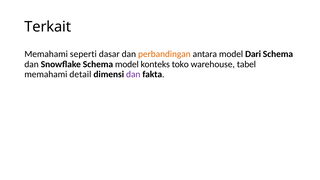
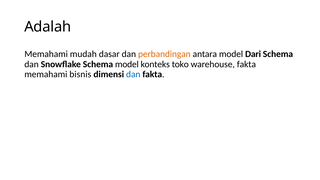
Terkait: Terkait -> Adalah (48, 27)
seperti: seperti -> mudah (83, 54)
warehouse tabel: tabel -> fakta (246, 64)
detail: detail -> bisnis (80, 74)
dan colour: purple -> blue (133, 74)
